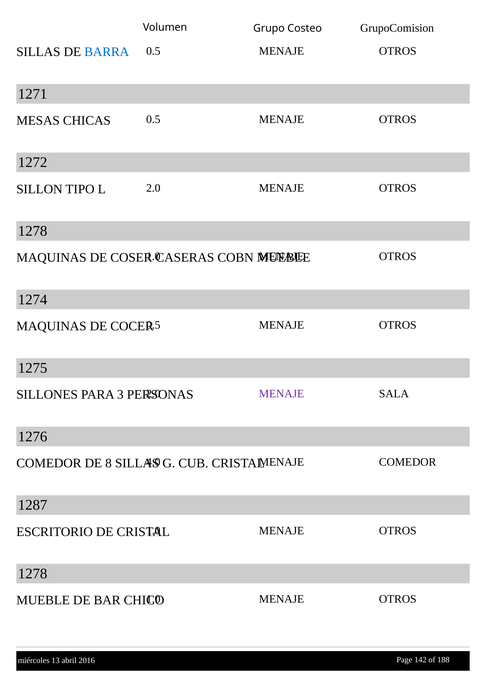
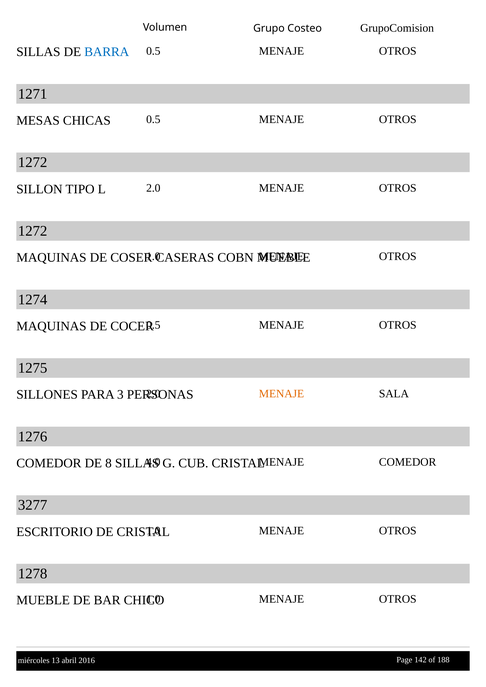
1278: 1278 -> 1272 (33, 231)
MENAJE colour: purple -> orange (281, 394)
1287: 1287 -> 3277 (33, 506)
